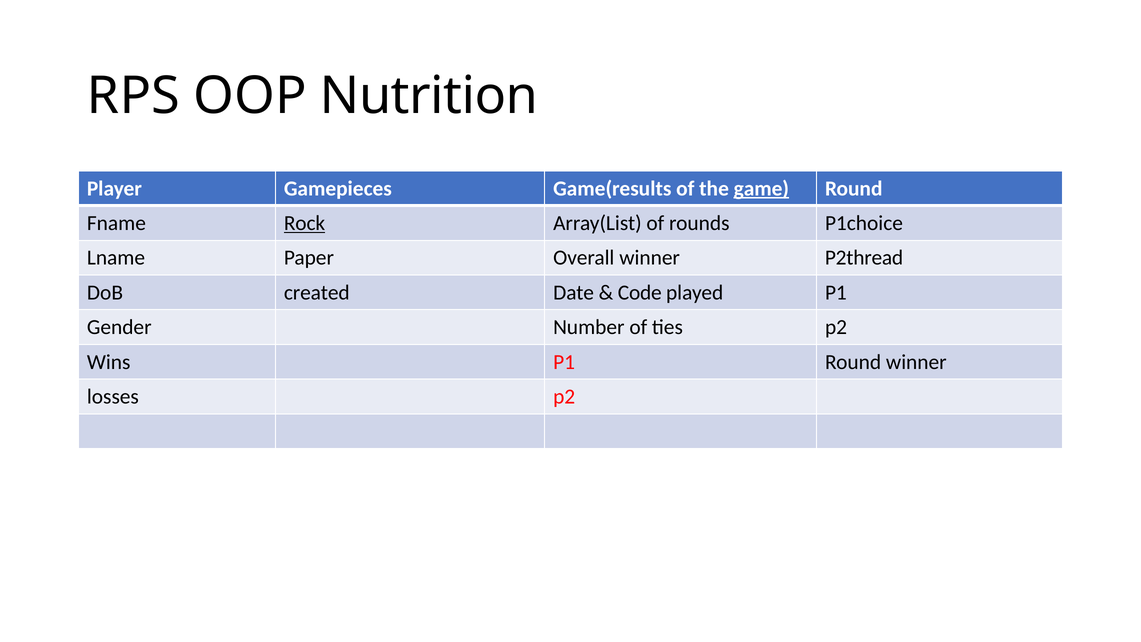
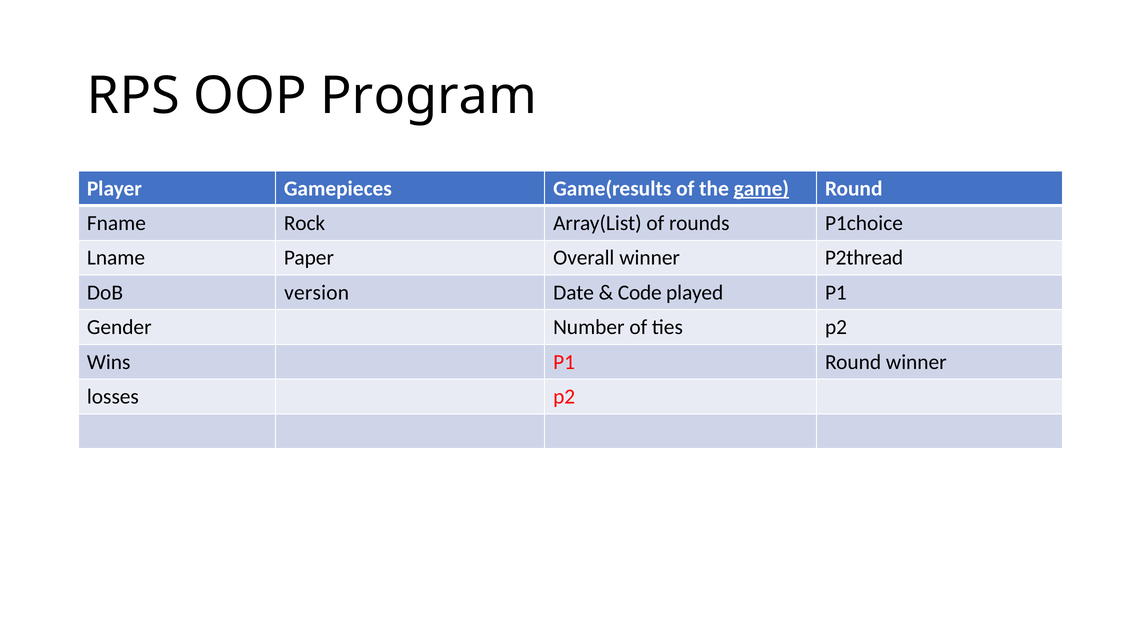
Nutrition: Nutrition -> Program (429, 96)
Rock underline: present -> none (305, 223)
created: created -> version (317, 293)
